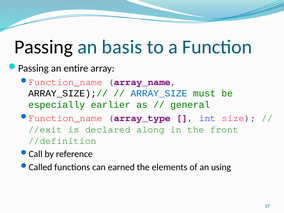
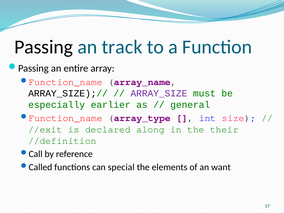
basis: basis -> track (122, 47)
ARRAY_SIZE colour: blue -> purple (159, 93)
front: front -> their (224, 129)
earned: earned -> special (121, 167)
using: using -> want (221, 167)
